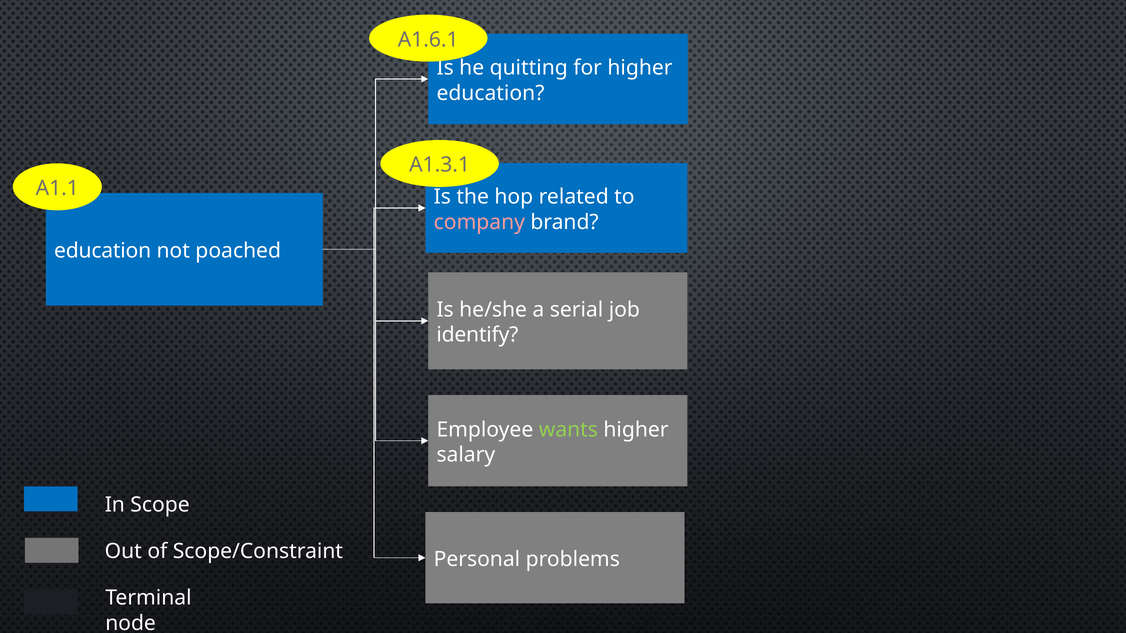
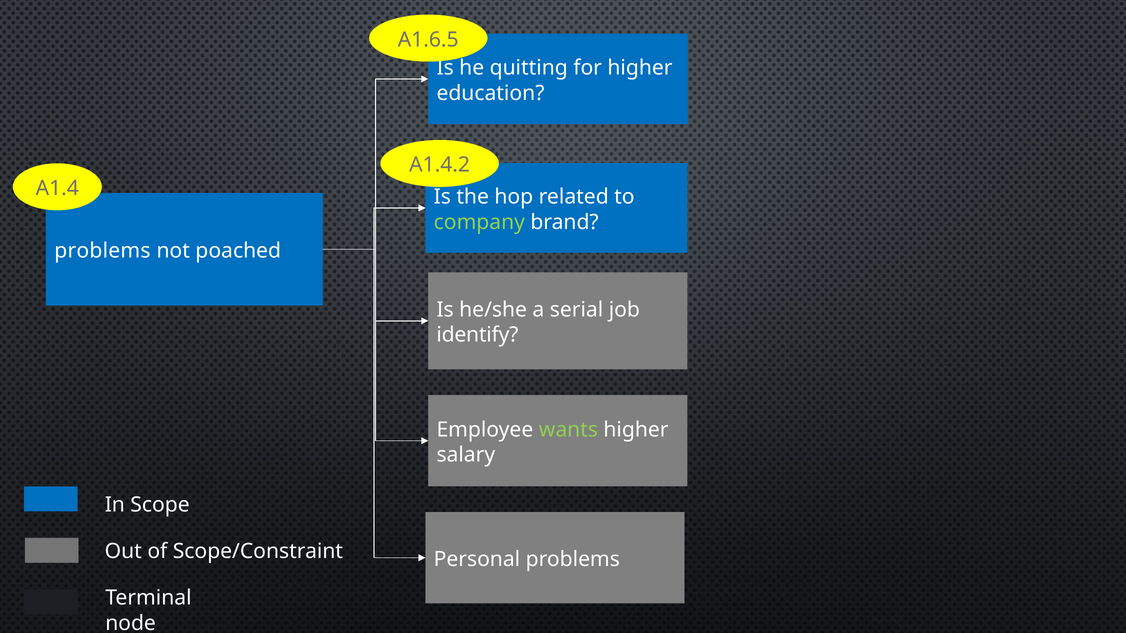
A1.6.1: A1.6.1 -> A1.6.5 (428, 40)
A1.3.1: A1.3.1 -> A1.4.2 (440, 165)
A1.1: A1.1 -> A1.4 (57, 188)
company colour: pink -> light green (479, 222)
education: education -> problems (102, 251)
